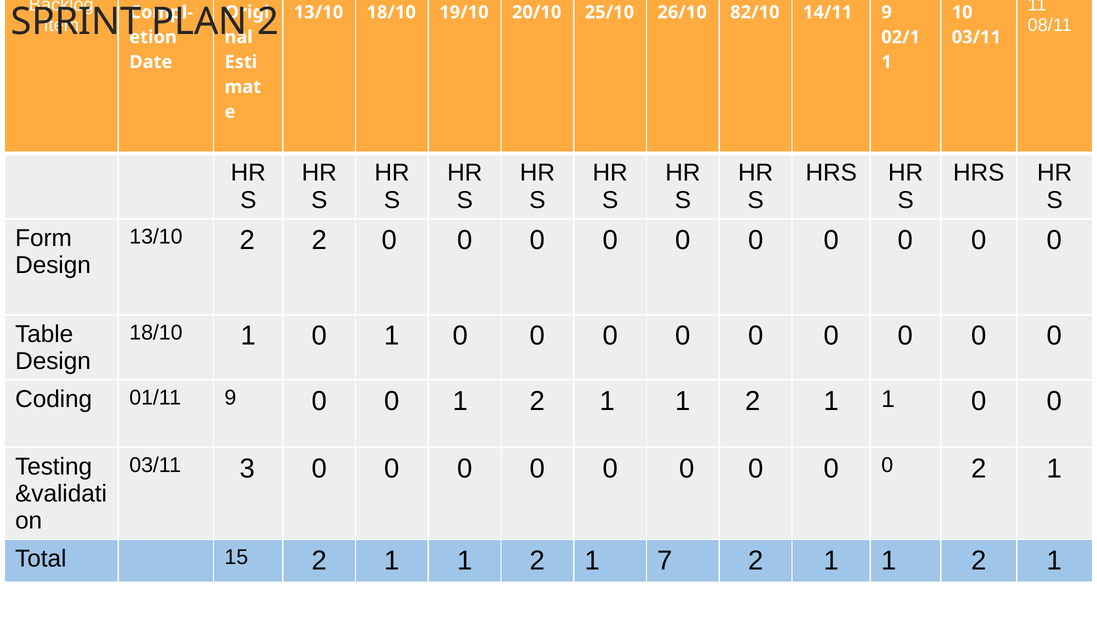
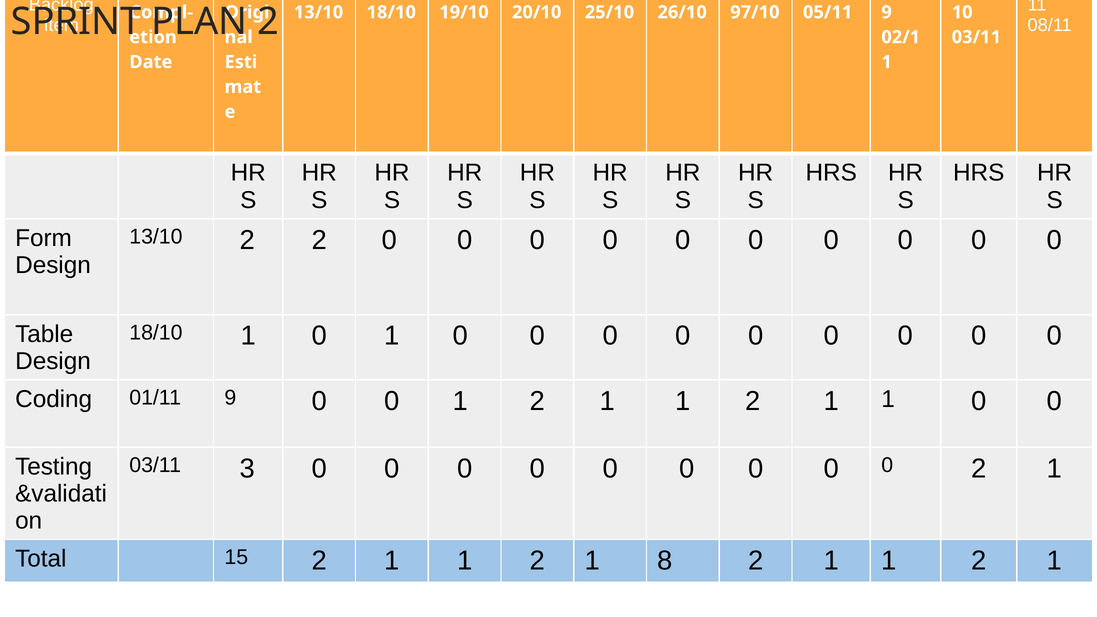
82/10: 82/10 -> 97/10 (755, 12)
14/11: 14/11 -> 05/11 (828, 12)
1 7: 7 -> 8 (665, 561)
